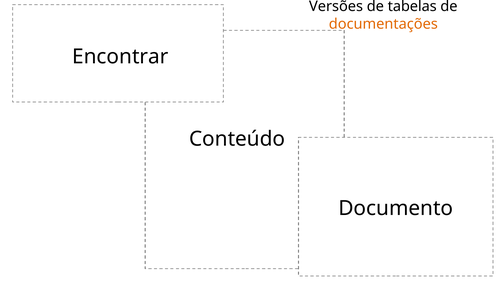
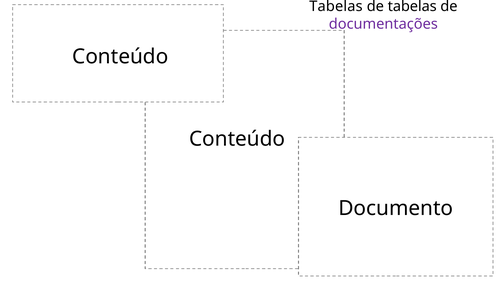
Versões: Versões -> Tabelas (336, 6)
documentações colour: orange -> purple (383, 24)
Encontrar: Encontrar -> Conteúdo (120, 57)
